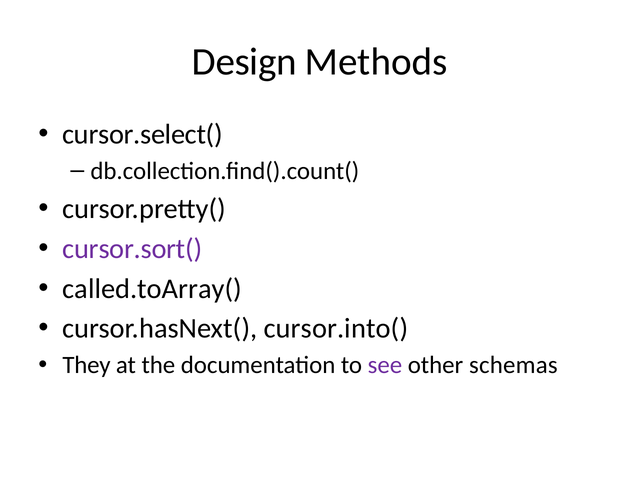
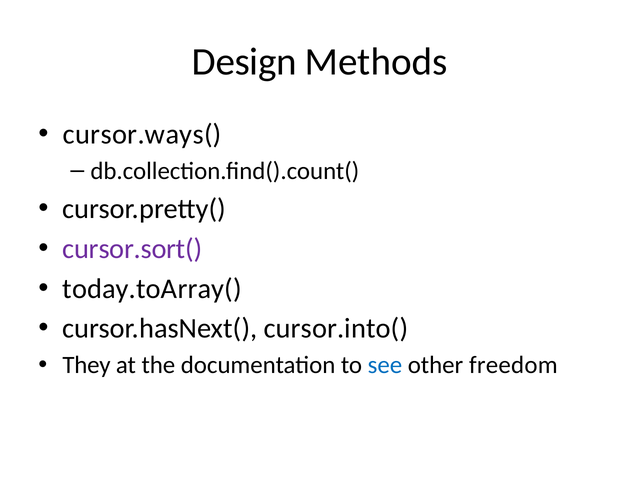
cursor.select(: cursor.select( -> cursor.ways( (142, 134)
called.toArray(: called.toArray( -> today.toArray( (152, 289)
see colour: purple -> blue (385, 365)
schemas: schemas -> freedom (513, 365)
